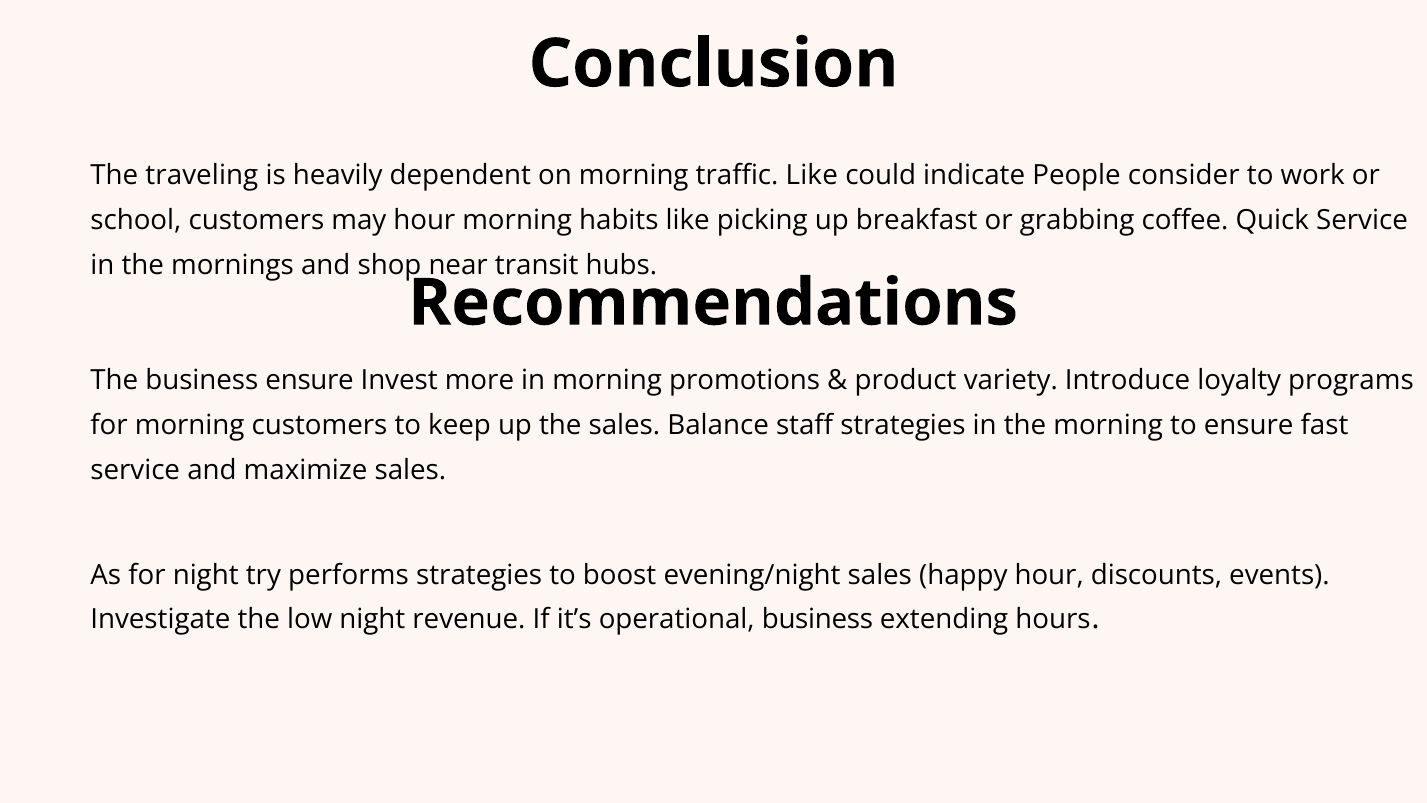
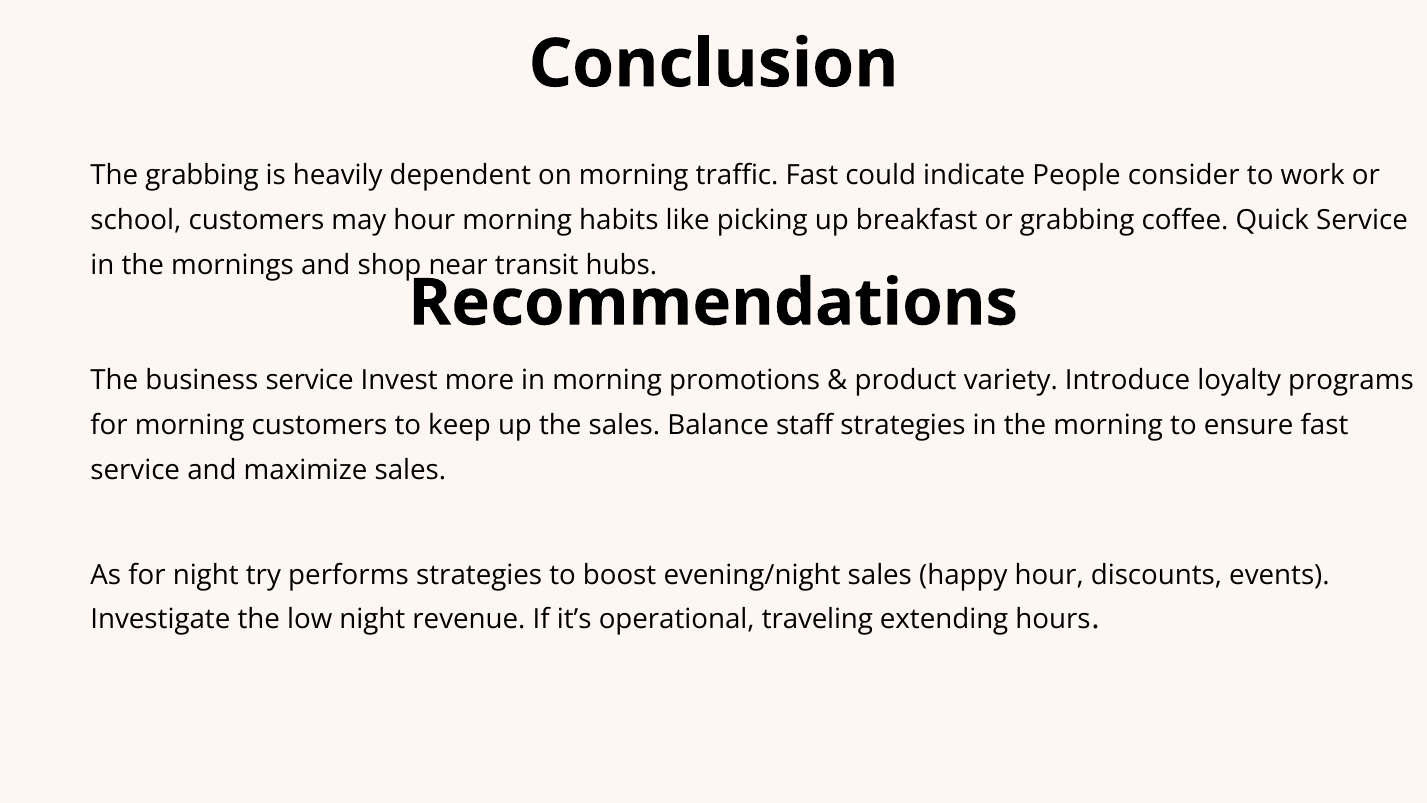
The traveling: traveling -> grabbing (202, 175)
traffic Like: Like -> Fast (812, 175)
business ensure: ensure -> service (310, 380)
operational business: business -> traveling (817, 619)
